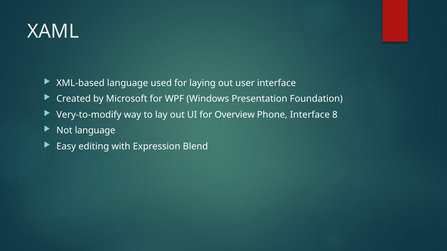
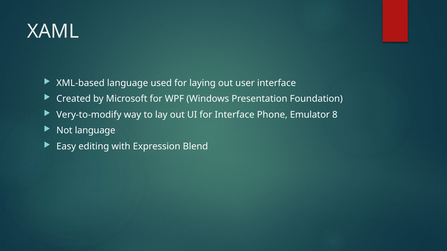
for Overview: Overview -> Interface (235, 115)
Phone Interface: Interface -> Emulator (310, 115)
